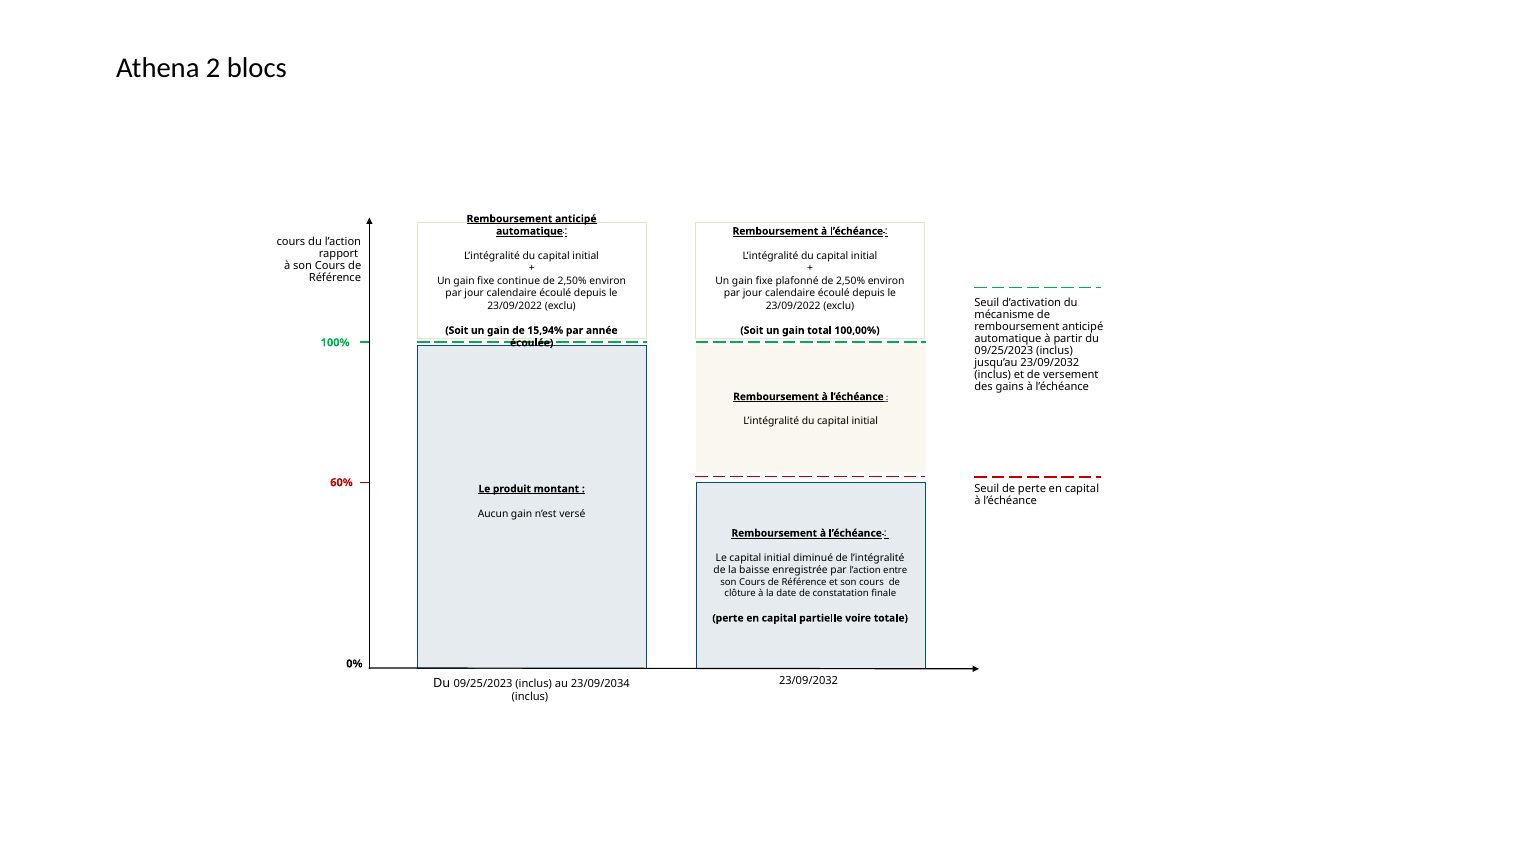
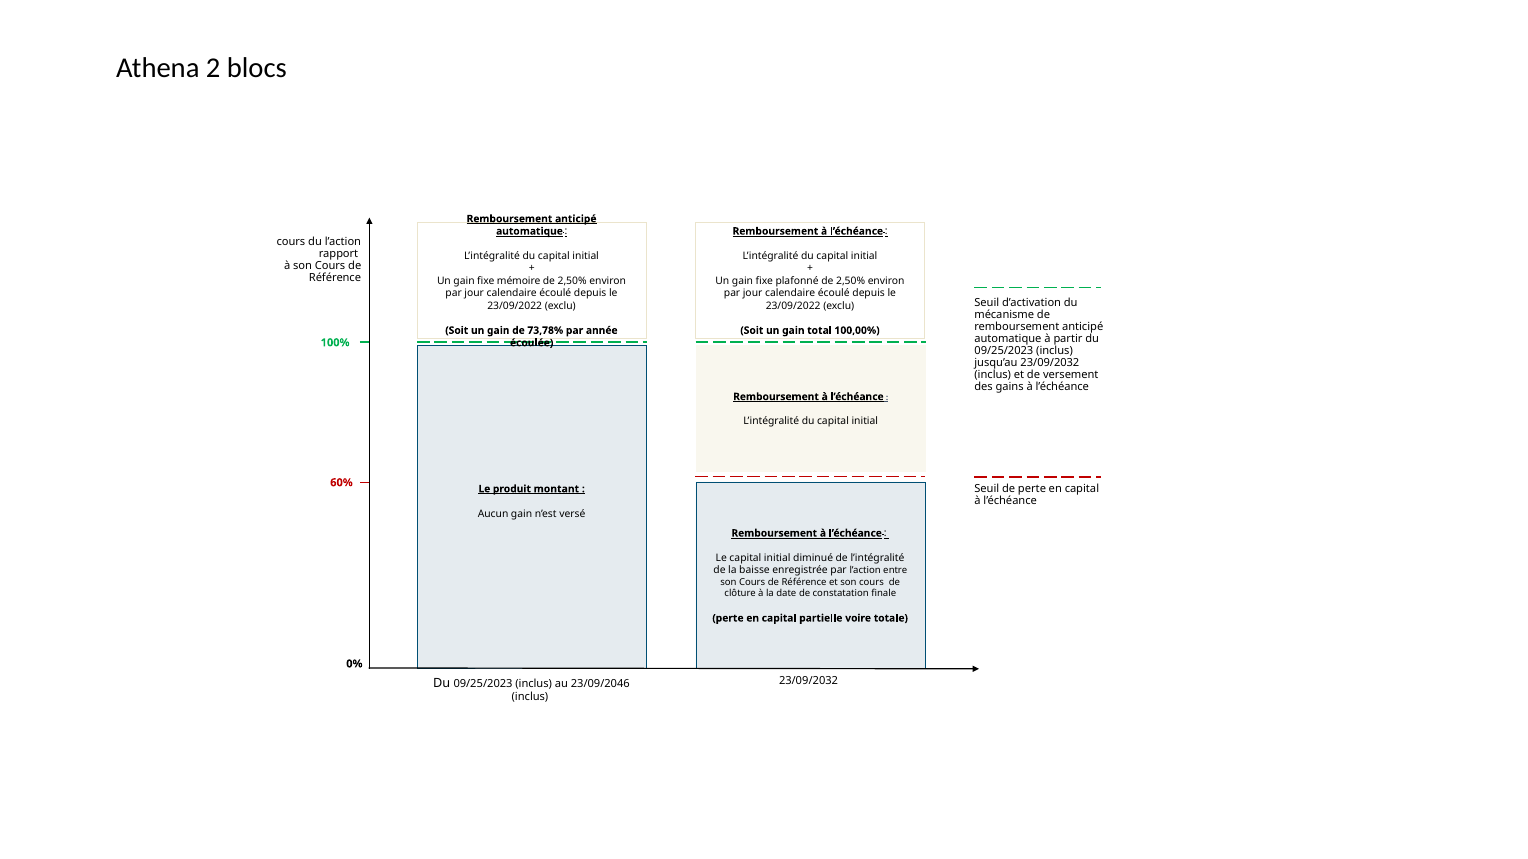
continue: continue -> mémoire (519, 281)
15,94%: 15,94% -> 73,78% (545, 331)
23/09/2034: 23/09/2034 -> 23/09/2046 (600, 684)
